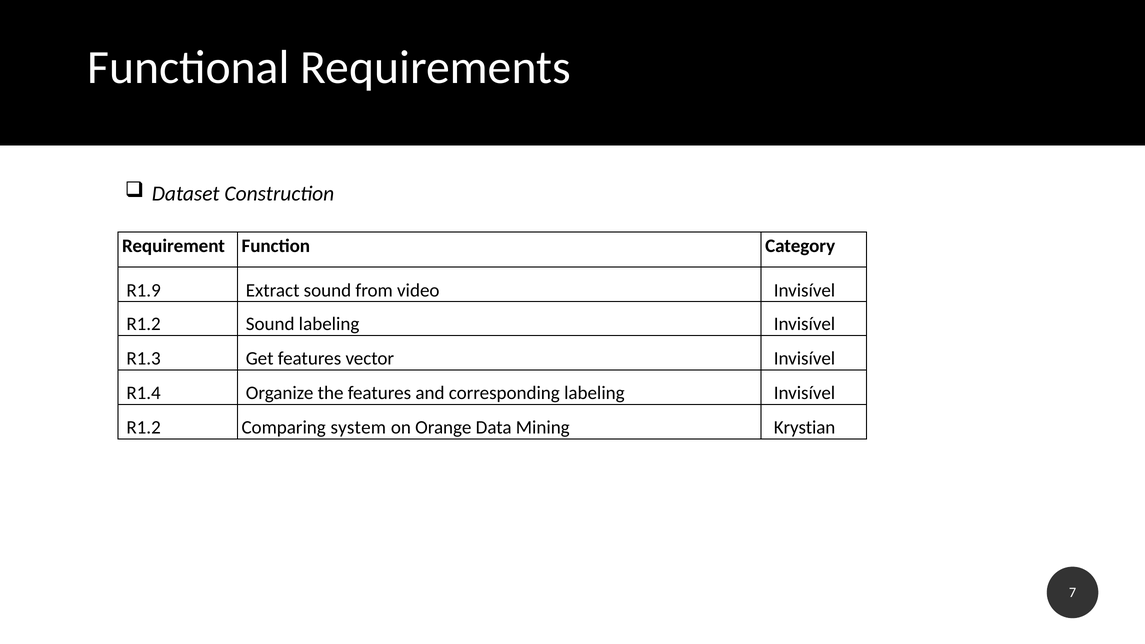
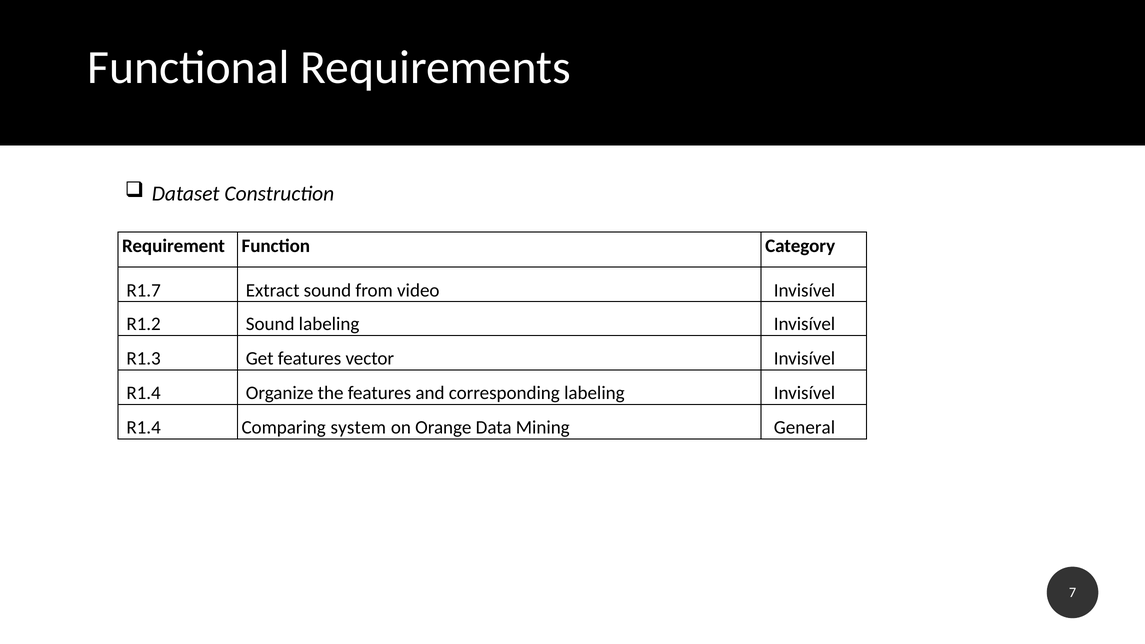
R1.9: R1.9 -> R1.7 (144, 290)
R1.2: R1.2 -> R1.4 (144, 427)
Krystian: Krystian -> General (804, 427)
